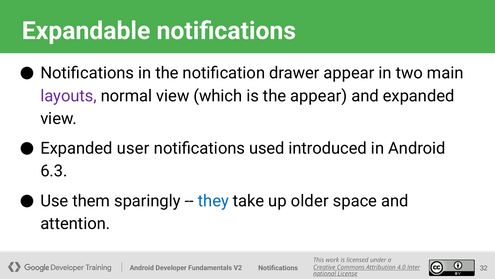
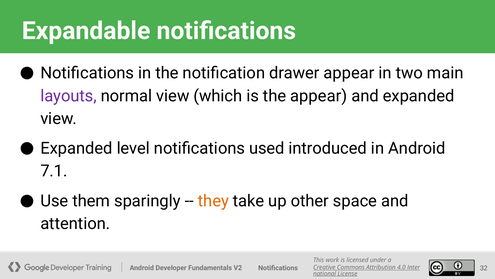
user: user -> level (133, 148)
6.3: 6.3 -> 7.1 (54, 171)
they colour: blue -> orange (213, 201)
older: older -> other (310, 201)
